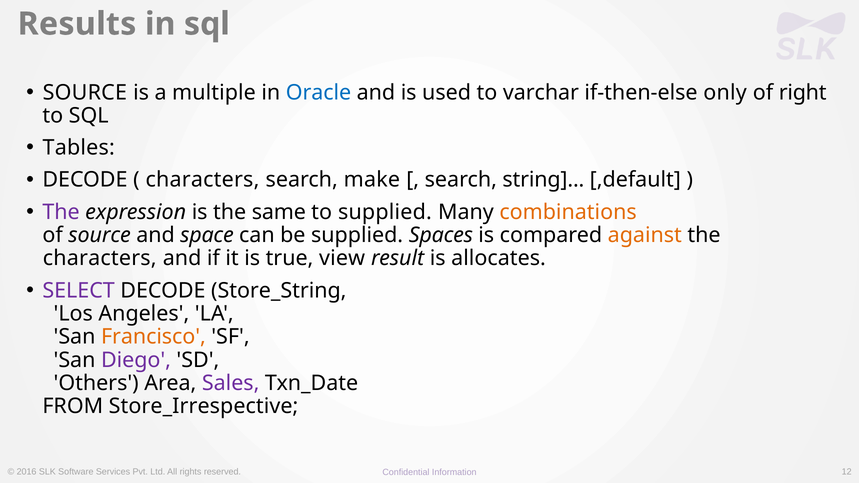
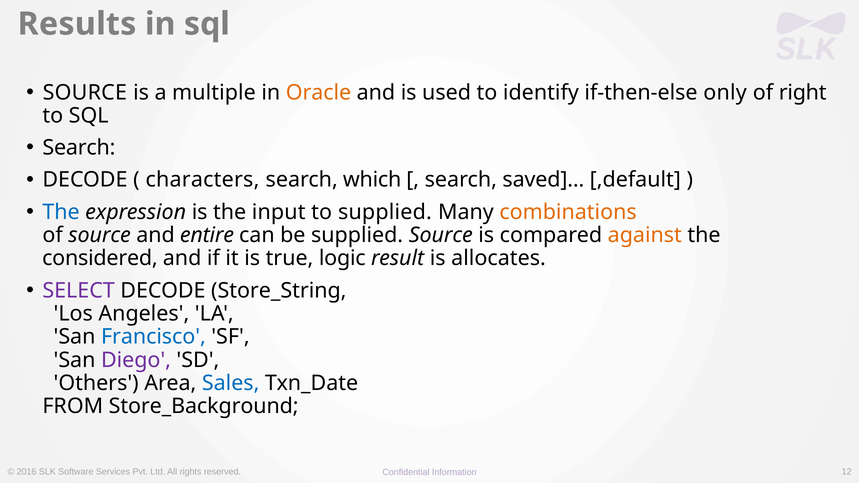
Oracle colour: blue -> orange (318, 92)
varchar: varchar -> identify (541, 92)
Tables: Tables -> Search (79, 148)
make: make -> which (372, 180)
string: string -> saved (543, 180)
The colour: purple -> blue (61, 212)
same: same -> input (279, 212)
space: space -> entire (207, 235)
supplied Spaces: Spaces -> Source (441, 235)
characters: characters -> considered (100, 258)
view: view -> logic (342, 258)
Francisco colour: orange -> blue (153, 337)
Sales colour: purple -> blue (231, 383)
Store_Irrespective: Store_Irrespective -> Store_Background (204, 406)
